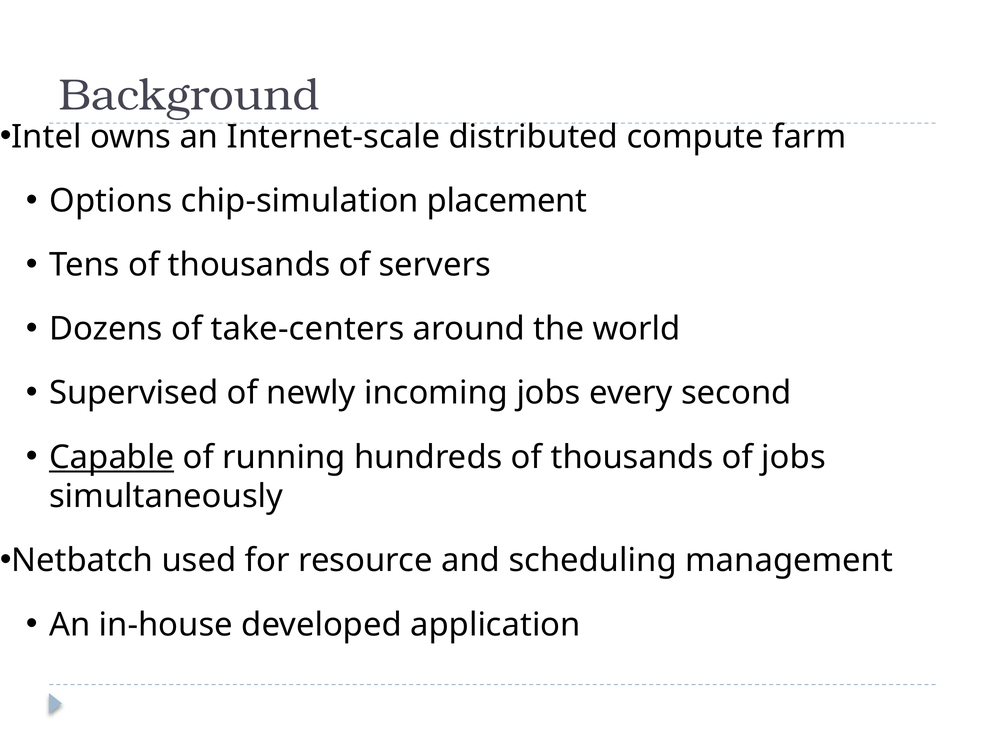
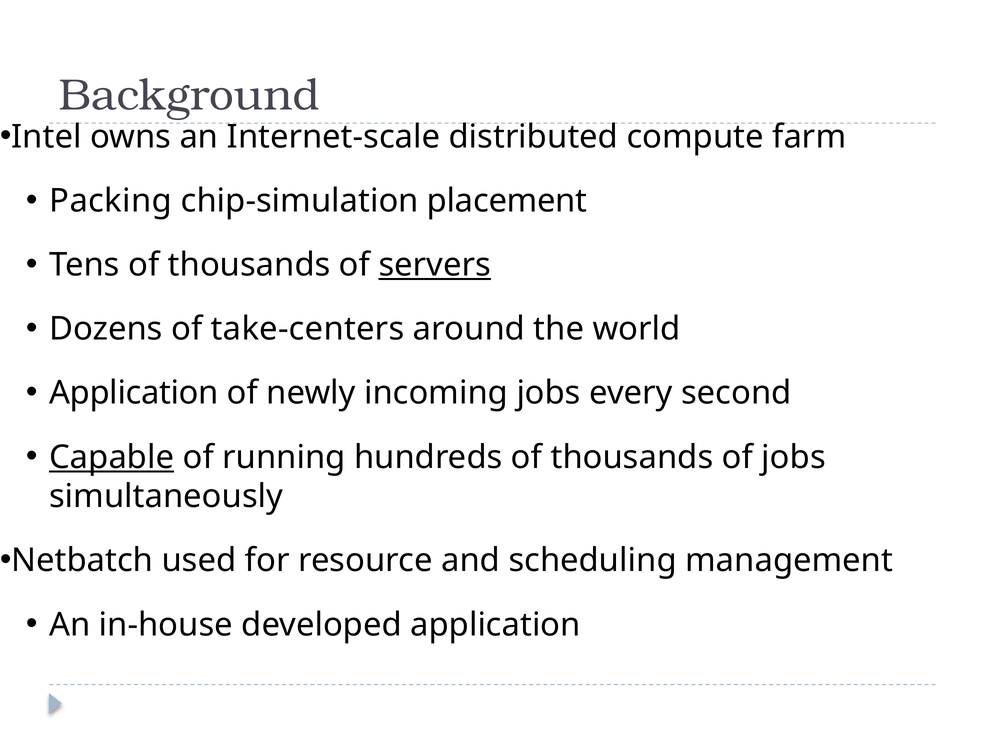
Options: Options -> Packing (111, 201)
servers underline: none -> present (435, 265)
Supervised: Supervised -> Application (134, 393)
